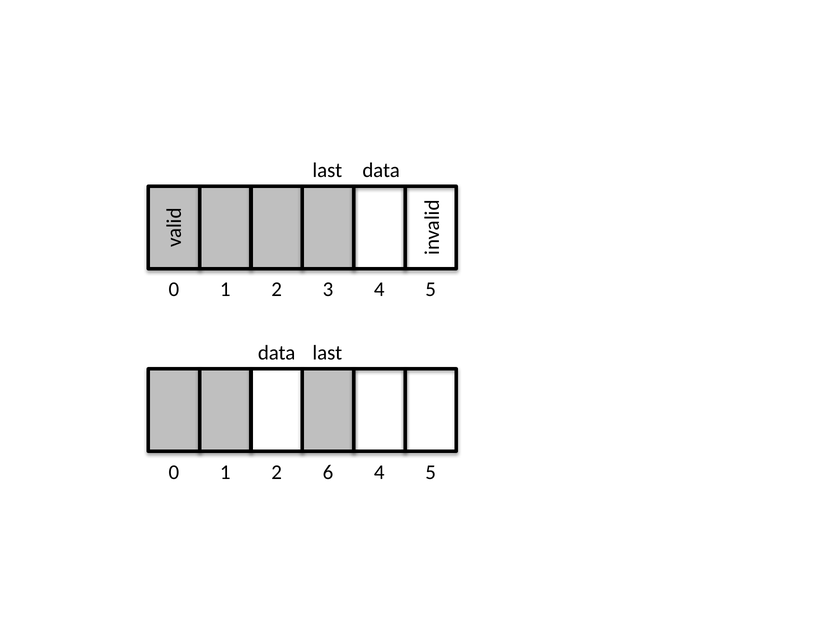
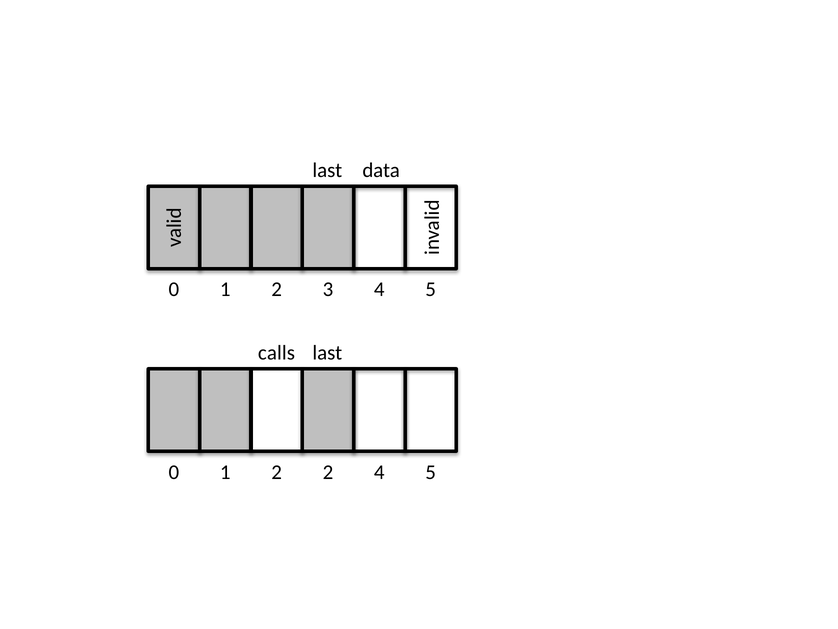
data: data -> calls (277, 353)
2 6: 6 -> 2 (328, 472)
